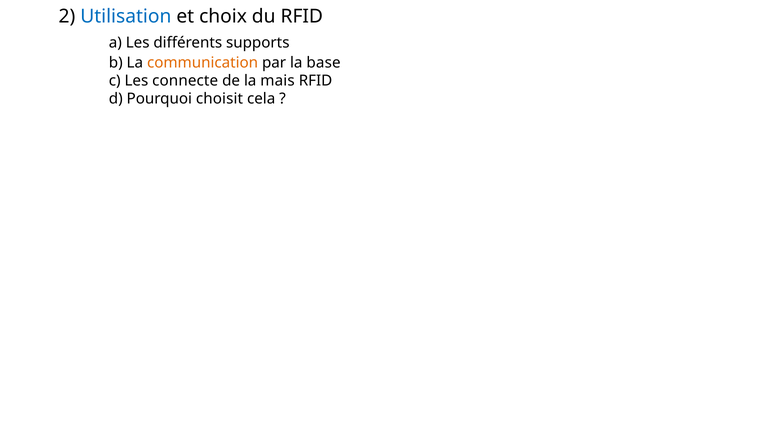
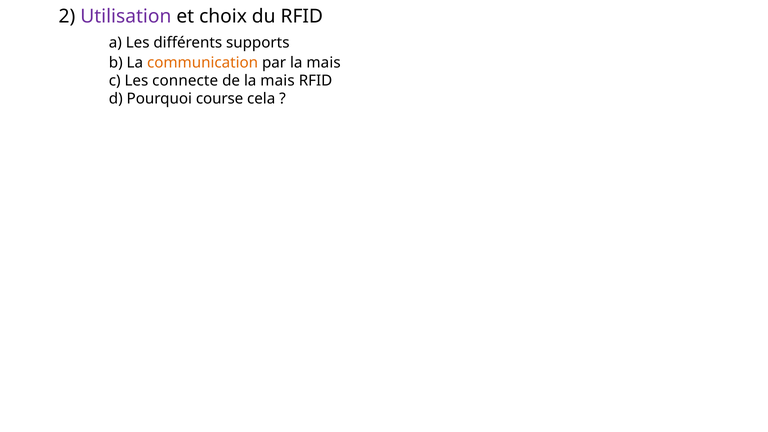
Utilisation colour: blue -> purple (126, 16)
par la base: base -> mais (324, 62)
choisit: choisit -> course (220, 99)
